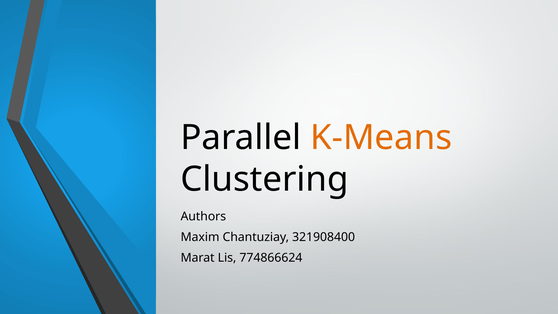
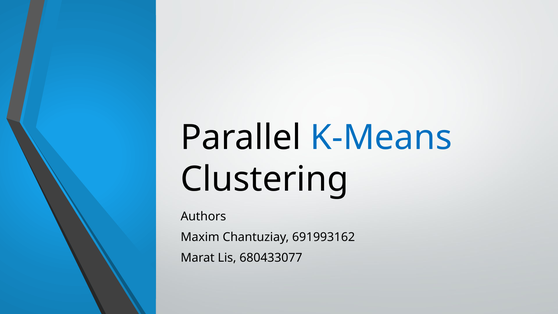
K-Means colour: orange -> blue (381, 138)
321908400: 321908400 -> 691993162 (324, 237)
774866624: 774866624 -> 680433077 (271, 258)
